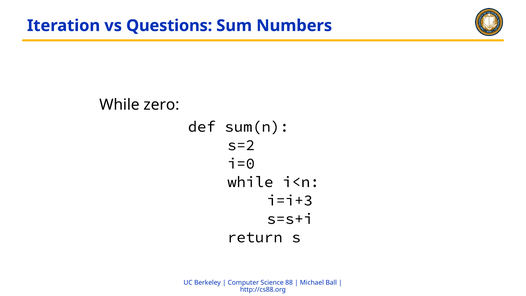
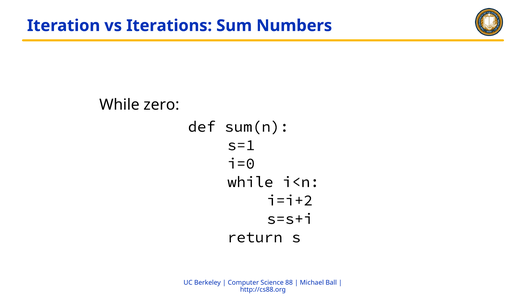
Questions: Questions -> Iterations (169, 26)
s=2: s=2 -> s=1 (241, 145)
i=i+3: i=i+3 -> i=i+2 (290, 200)
